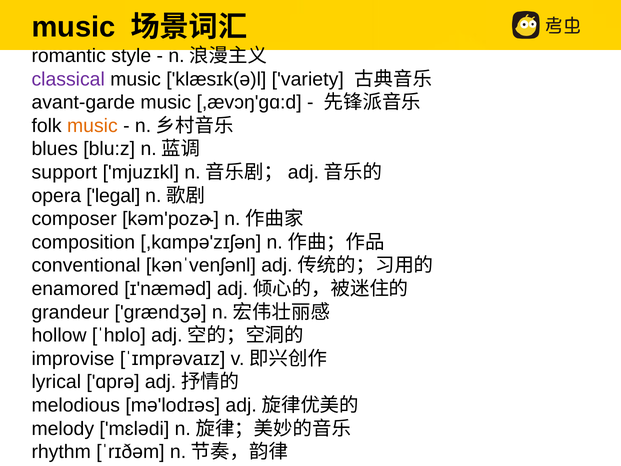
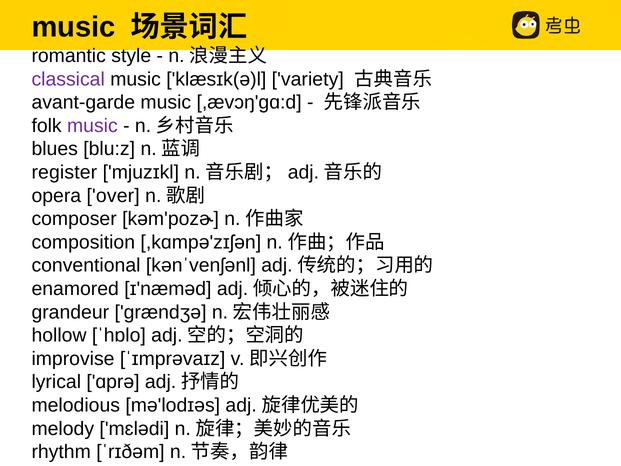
music colour: orange -> purple (92, 126)
support: support -> register (64, 172)
legal: legal -> over (113, 196)
